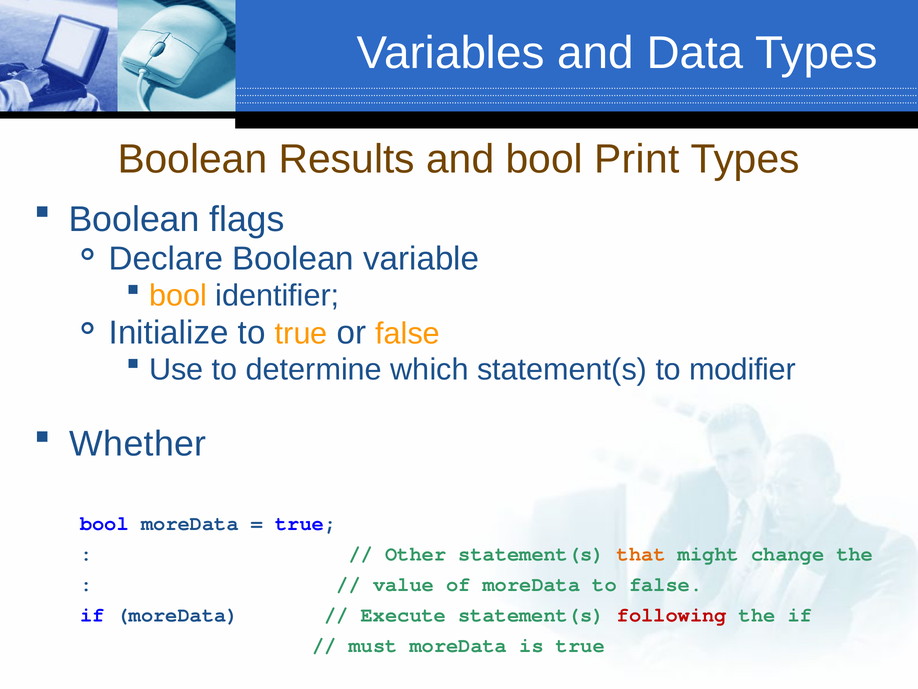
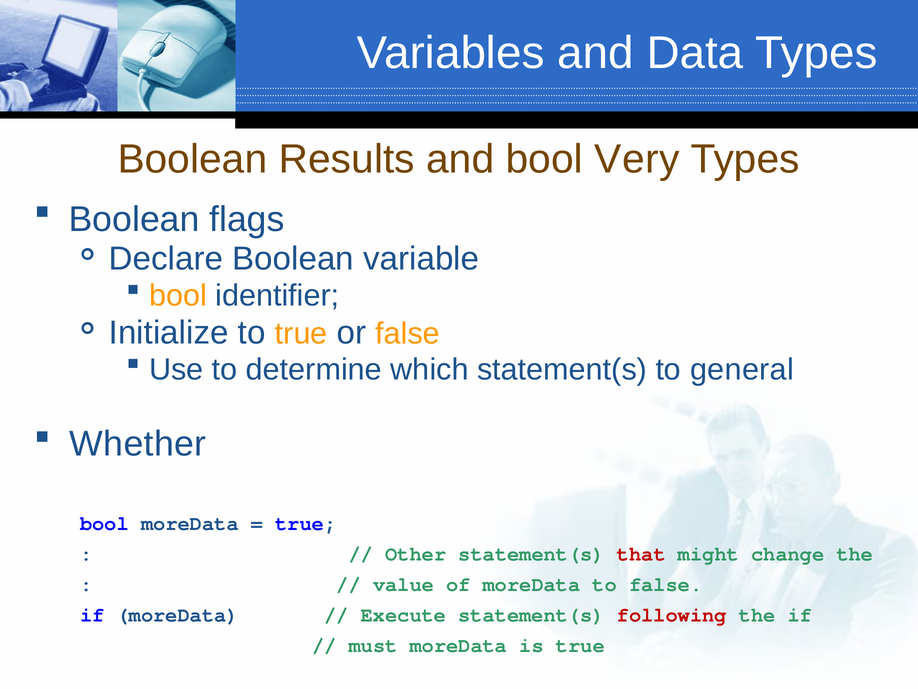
Print: Print -> Very (637, 159)
modifier: modifier -> general (742, 370)
that colour: orange -> red (641, 554)
